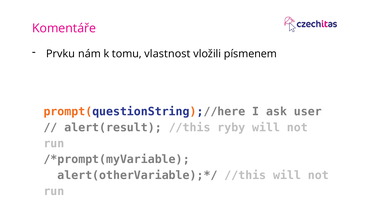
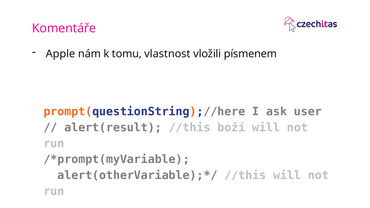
Prvku: Prvku -> Apple (61, 54)
ryby: ryby -> boží (231, 128)
